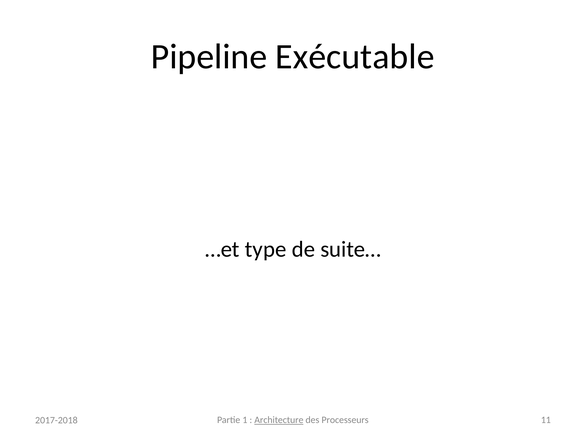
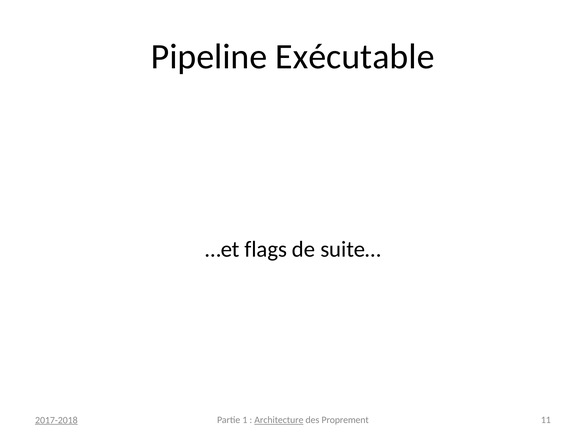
type: type -> flags (266, 249)
Processeurs: Processeurs -> Proprement (345, 420)
2017-2018 underline: none -> present (56, 420)
